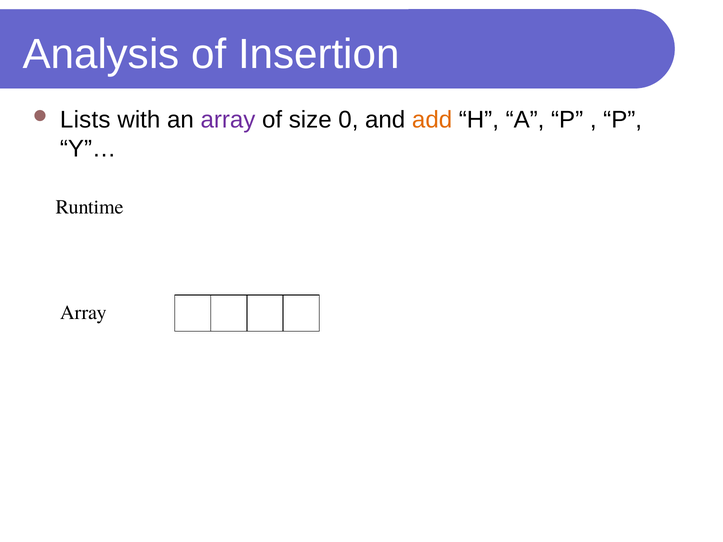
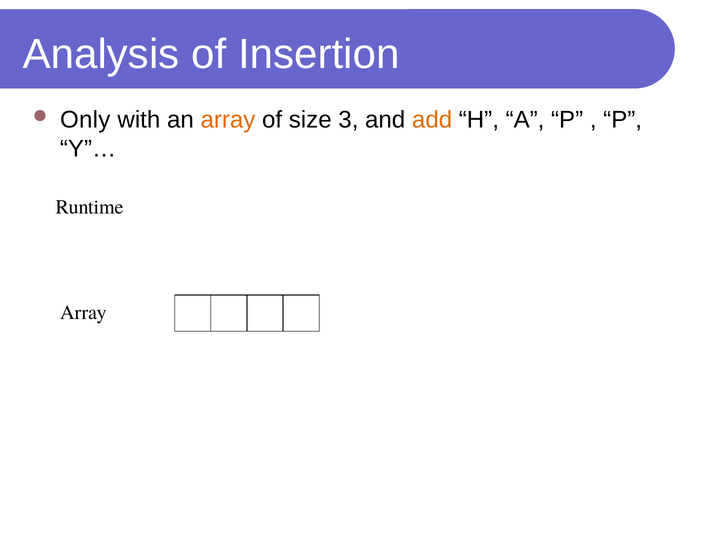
Lists: Lists -> Only (85, 120)
array colour: purple -> orange (228, 120)
0: 0 -> 3 (348, 120)
